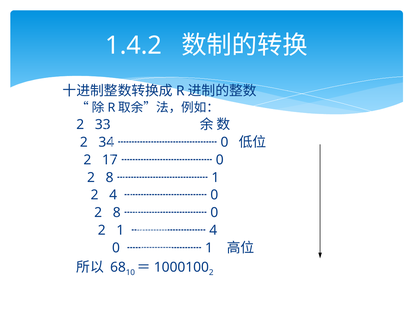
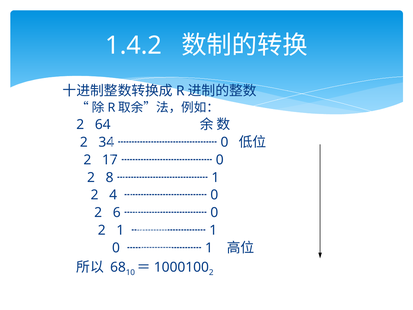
33: 33 -> 64 (103, 125)
8: 8 -> 6 (117, 213)
1 4: 4 -> 1 (213, 230)
